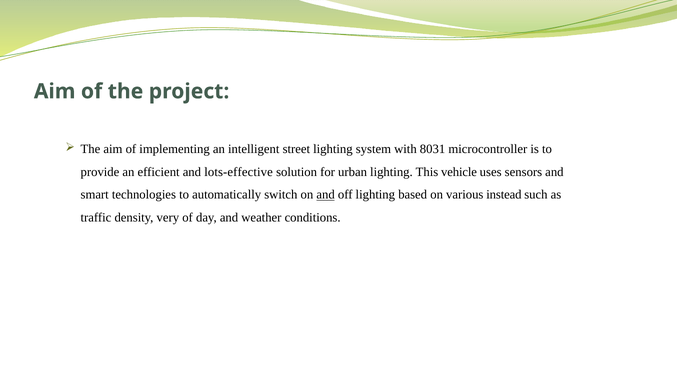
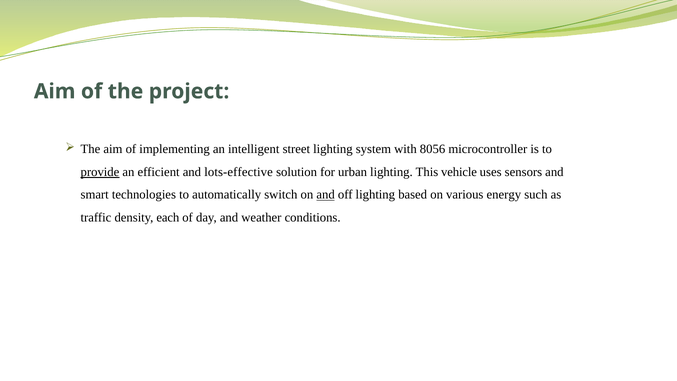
8031: 8031 -> 8056 (433, 149)
provide underline: none -> present (100, 172)
instead: instead -> energy (504, 195)
very: very -> each (168, 218)
